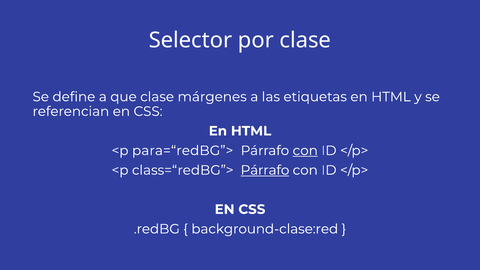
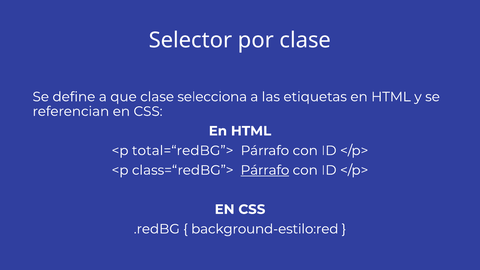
márgenes: márgenes -> selecciona (212, 97)
para=“redBG”>: para=“redBG”> -> total=“redBG”> (183, 151)
con underline: present -> none (305, 151)
background-clase:red: background-clase:red -> background-estilo:red (265, 229)
